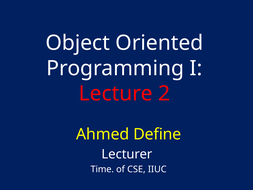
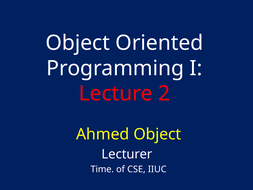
Ahmed Define: Define -> Object (157, 134)
